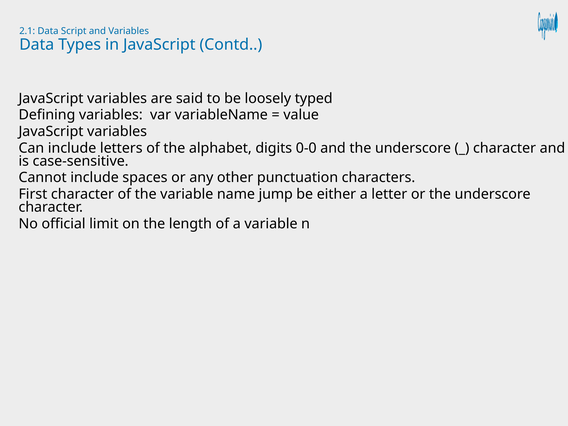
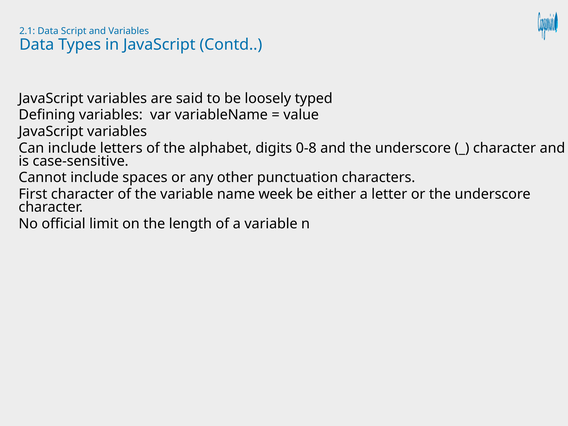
0-0: 0-0 -> 0-8 (306, 148)
jump: jump -> week (276, 194)
